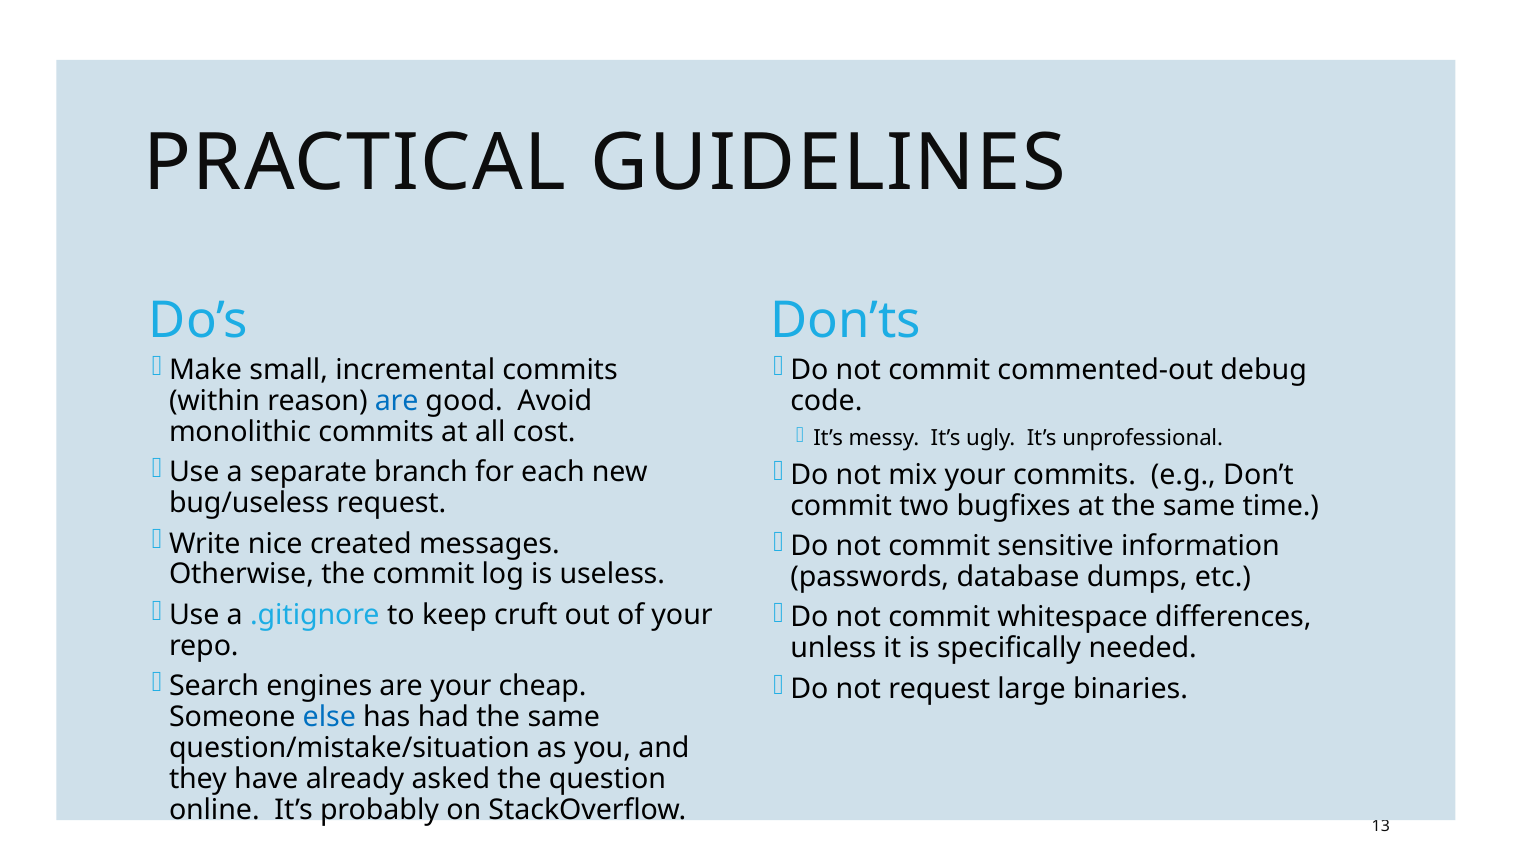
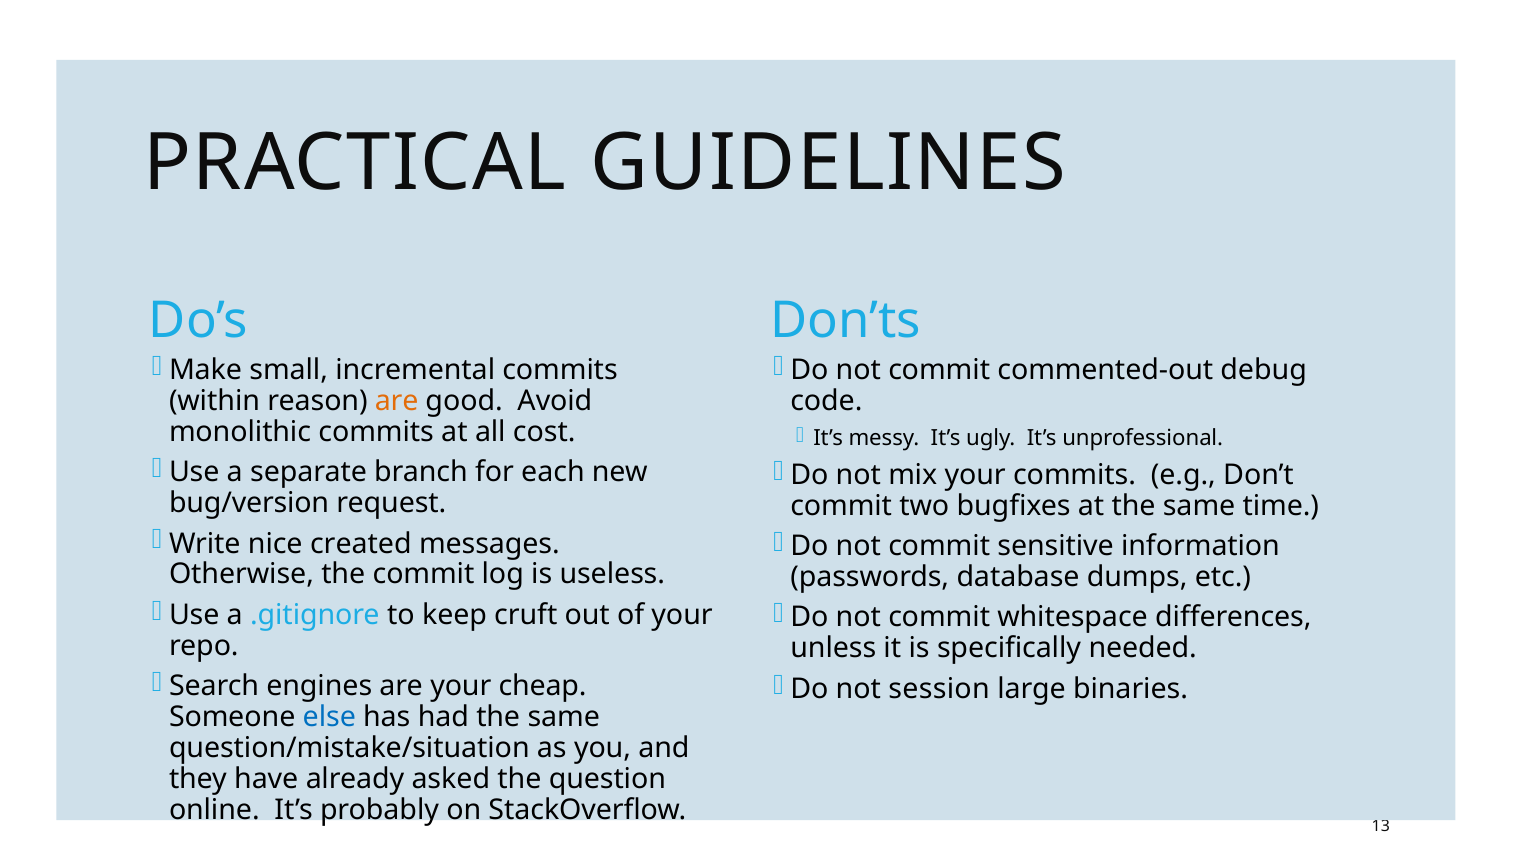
are colour: blue -> orange (397, 401)
bug/useless: bug/useless -> bug/version (249, 503)
not request: request -> session (939, 689)
